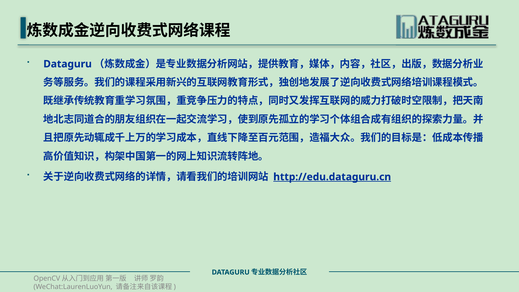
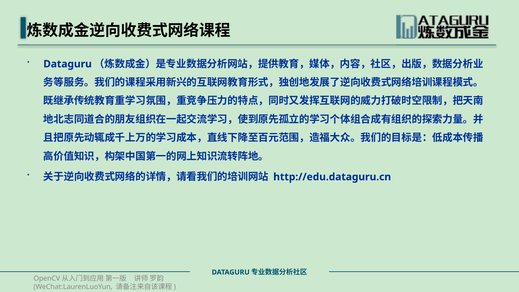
http://edu.dataguru.cn underline: present -> none (332, 177)
